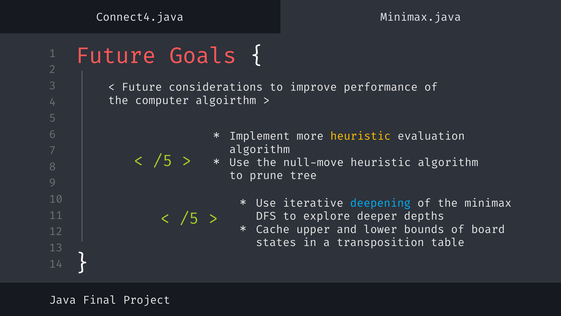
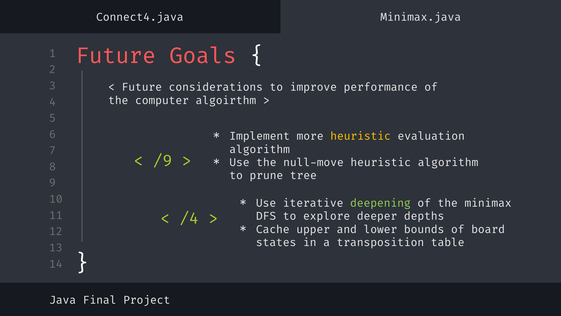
/5: /5 -> /9 (163, 161)
deepening colour: light blue -> light green (380, 203)
/5: /5 -> /4 (189, 218)
